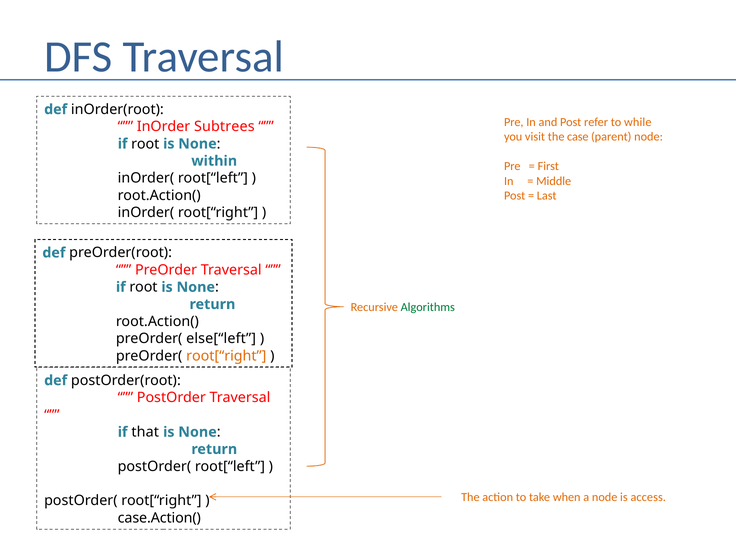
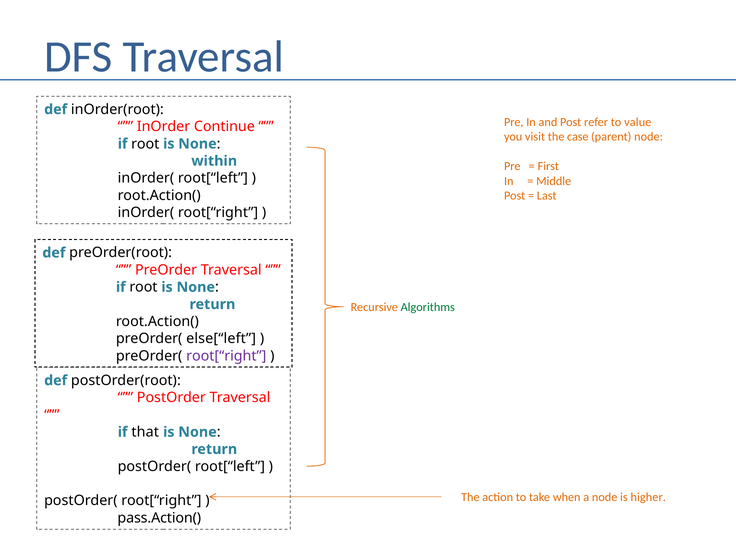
while: while -> value (638, 122)
Subtrees: Subtrees -> Continue (224, 127)
root[“right colour: orange -> purple (226, 356)
access: access -> higher (648, 497)
case.Action(: case.Action( -> pass.Action( (159, 518)
